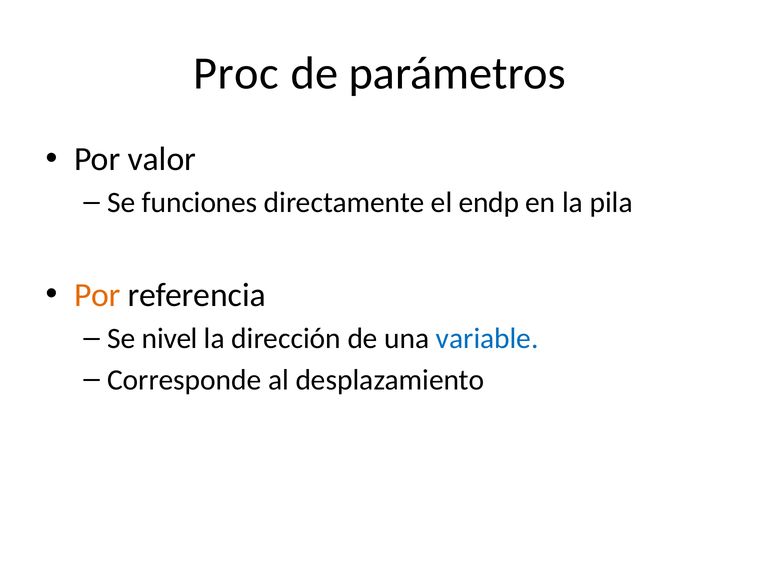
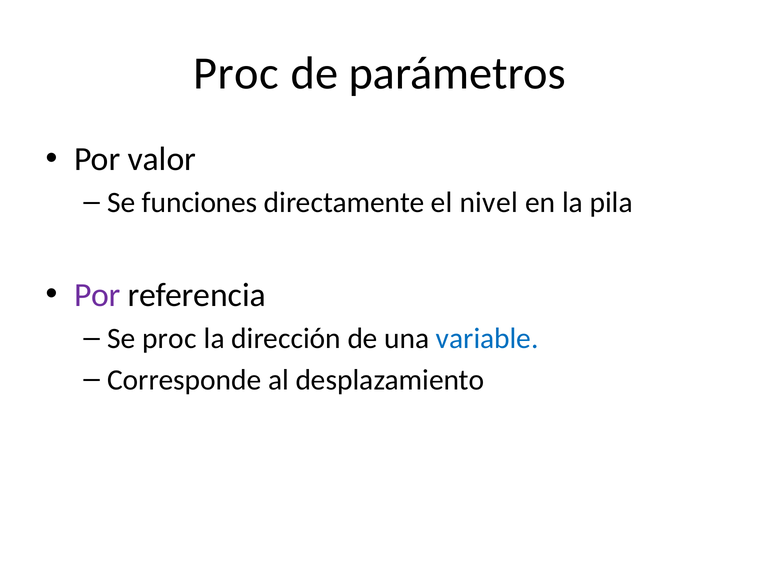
endp: endp -> nivel (489, 203)
Por colour: orange -> purple (97, 295)
Se nivel: nivel -> proc (169, 339)
